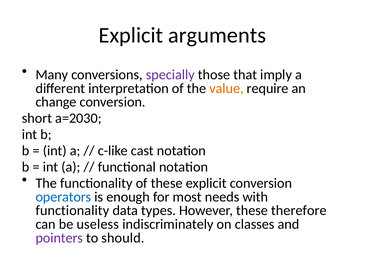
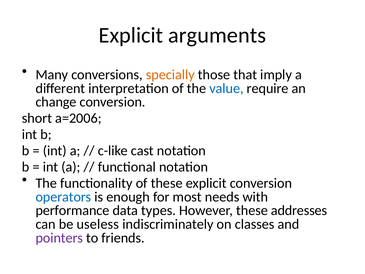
specially colour: purple -> orange (170, 75)
value colour: orange -> blue (226, 88)
a=2030: a=2030 -> a=2006 (78, 118)
functionality: functionality -> performance (73, 210)
therefore: therefore -> addresses (299, 210)
should: should -> friends (123, 238)
